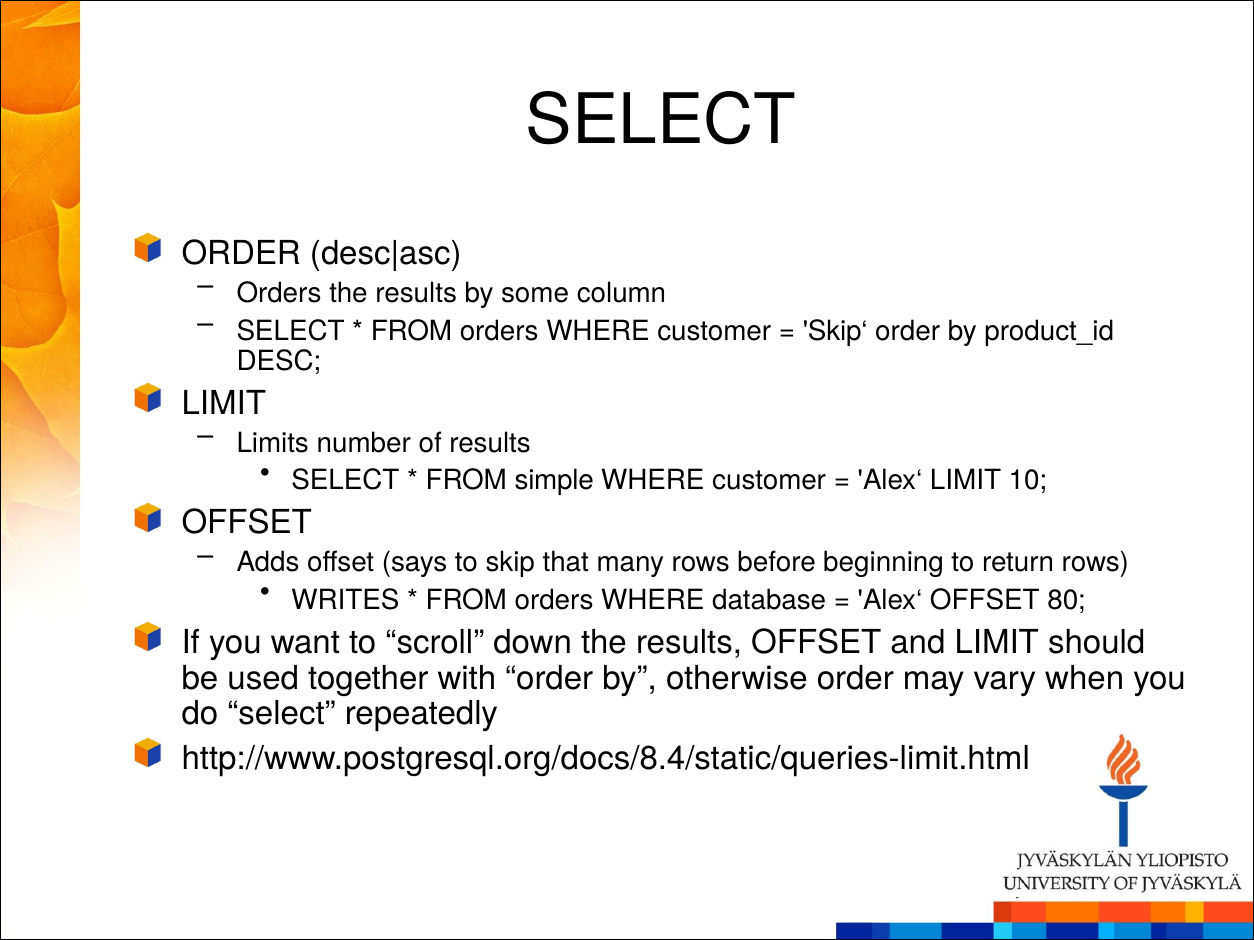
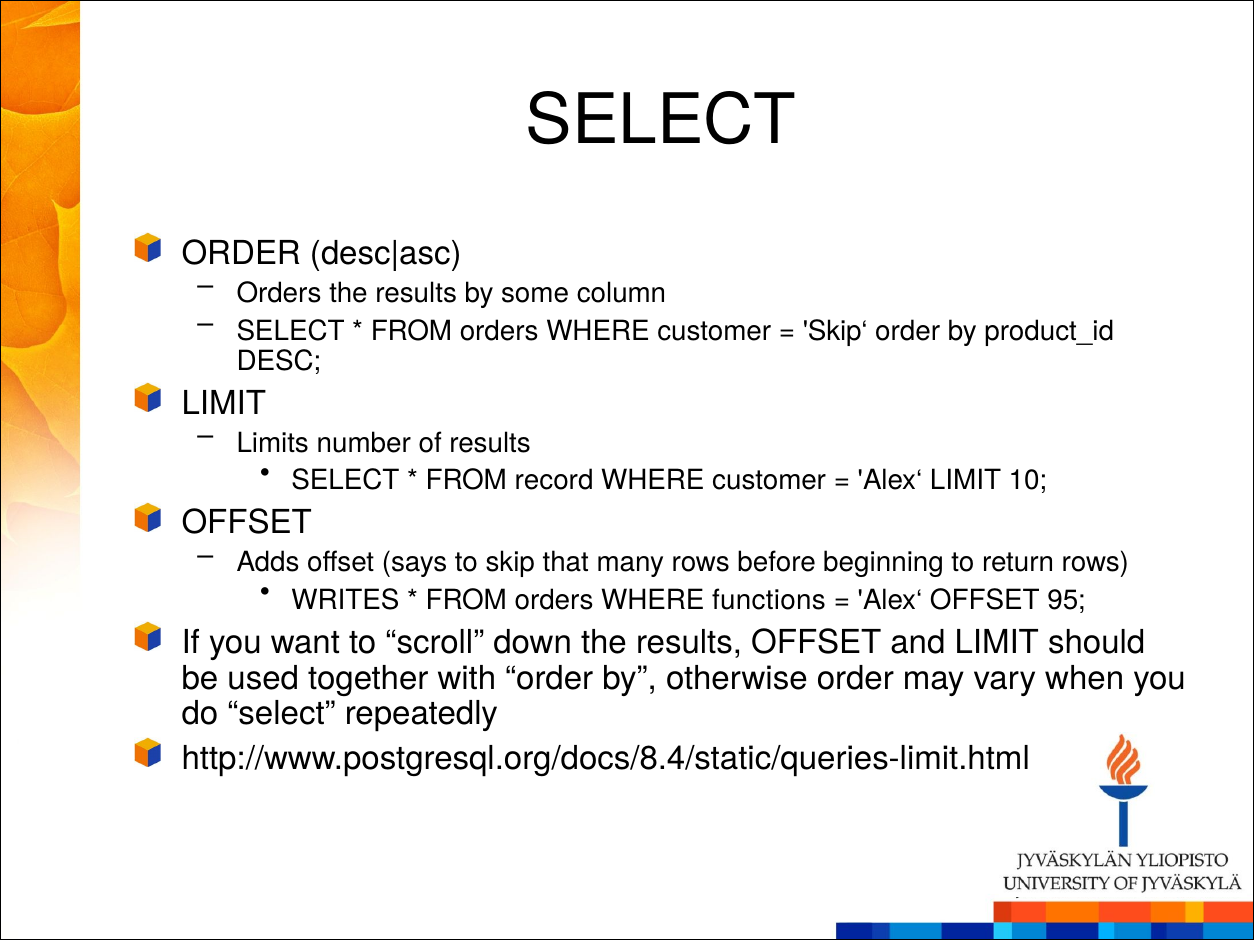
simple: simple -> record (554, 481)
database: database -> functions (769, 600)
80: 80 -> 95 (1067, 600)
